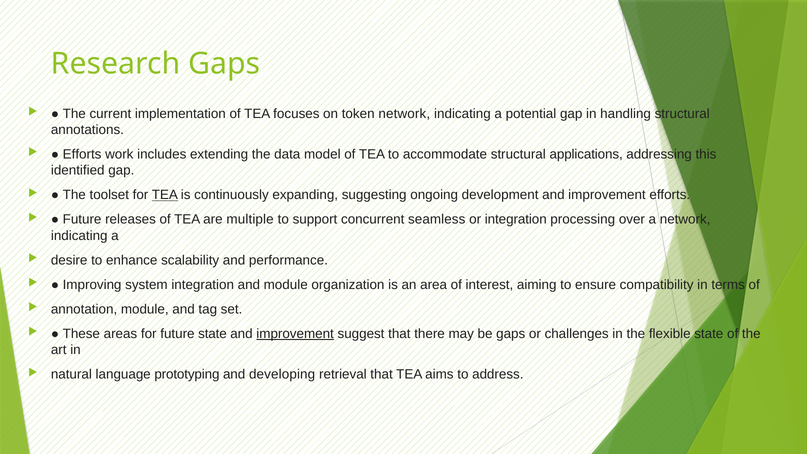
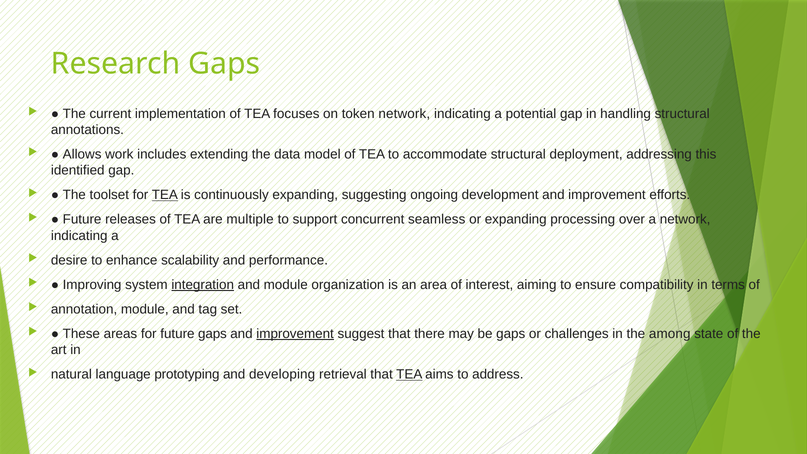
Efforts: Efforts -> Allows (82, 154)
applications: applications -> deployment (586, 154)
or integration: integration -> expanding (516, 219)
integration underline: none -> present (203, 285)
future state: state -> gaps (212, 334)
flexible: flexible -> among (670, 334)
TEA underline: none -> present (409, 374)
